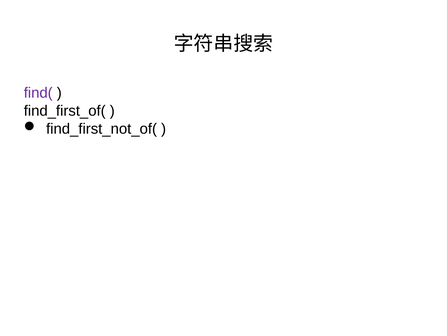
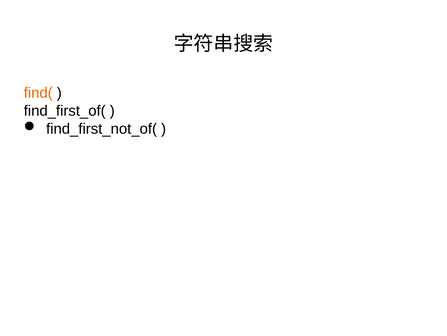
find( colour: purple -> orange (38, 93)
